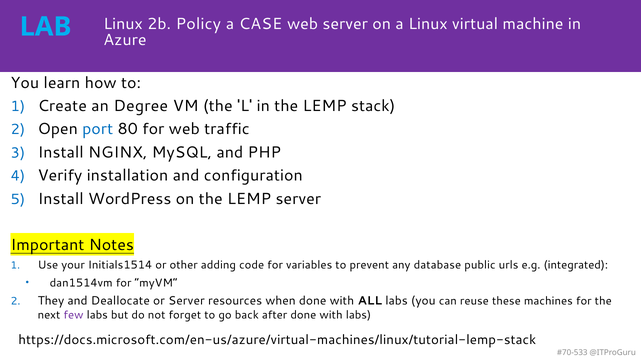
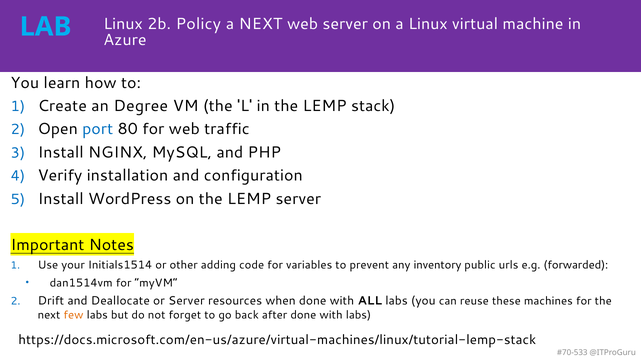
a CASE: CASE -> NEXT (261, 24)
database: database -> inventory (438, 266)
integrated: integrated -> forwarded (576, 266)
They: They -> Drift (51, 301)
few colour: purple -> orange (73, 315)
